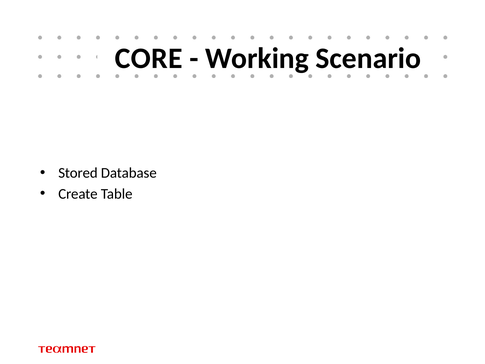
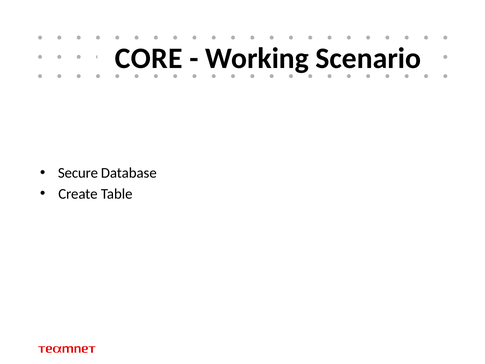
Stored: Stored -> Secure (78, 173)
